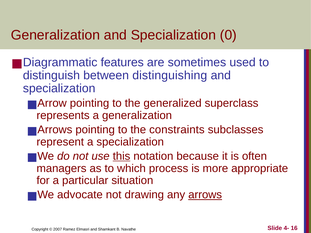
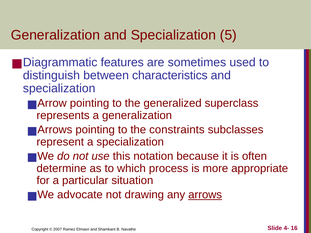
0: 0 -> 5 (228, 35)
distinguishing: distinguishing -> characteristics (170, 76)
this underline: present -> none (122, 156)
managers: managers -> determine (62, 168)
